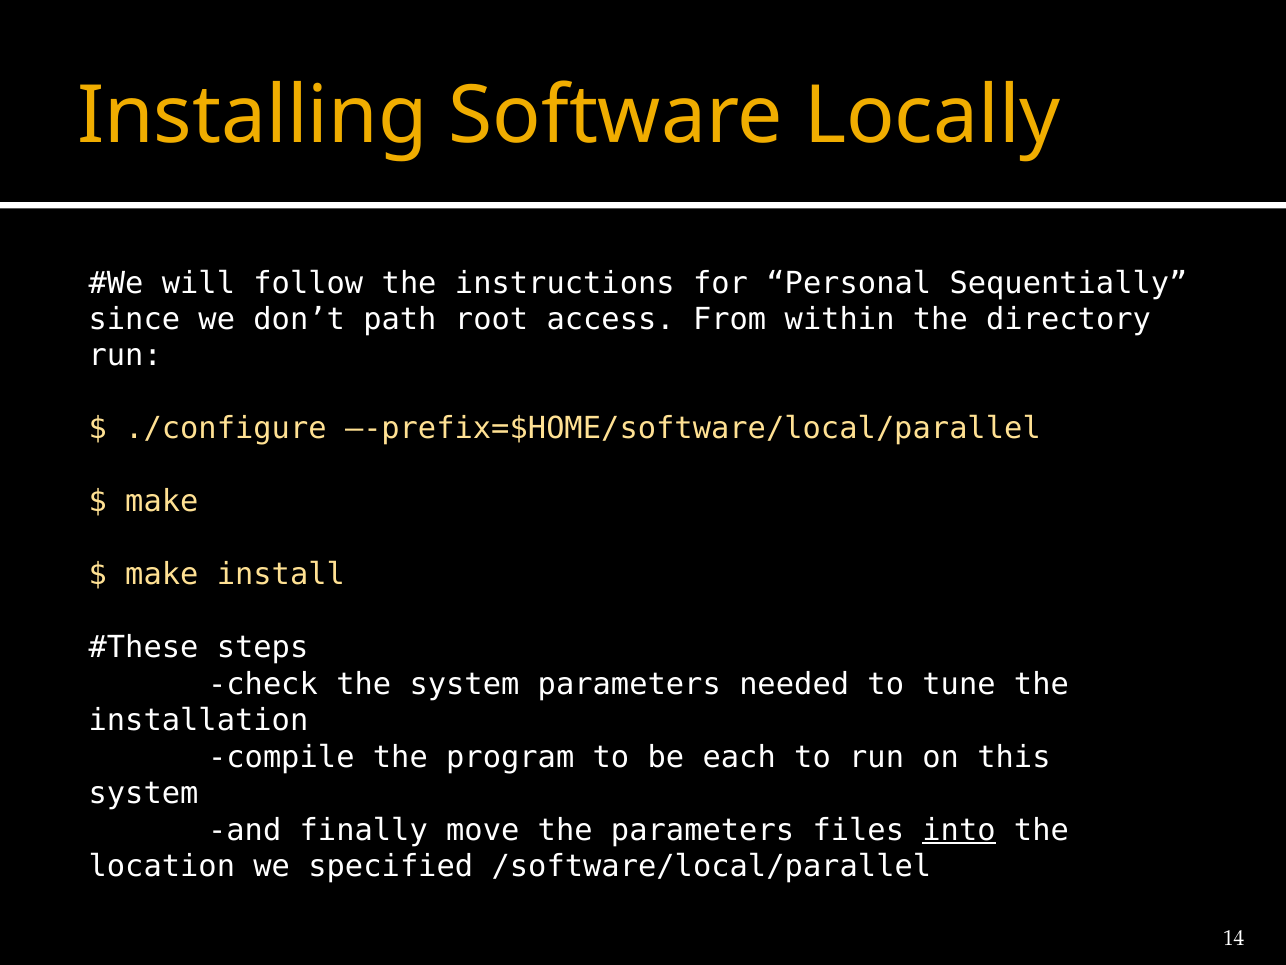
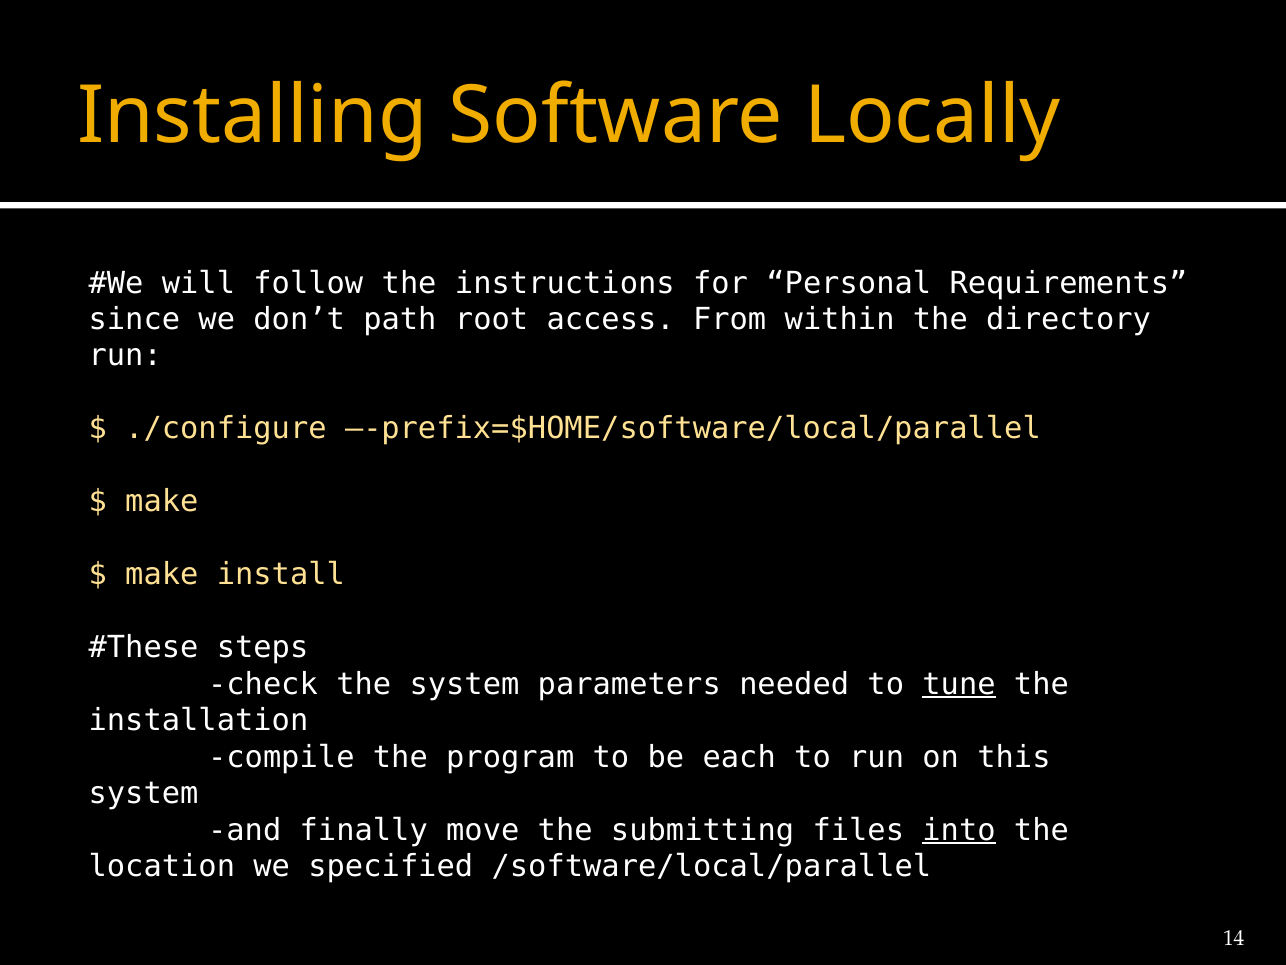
Sequentially: Sequentially -> Requirements (1069, 283)
tune underline: none -> present (959, 684)
the parameters: parameters -> submitting (703, 830)
